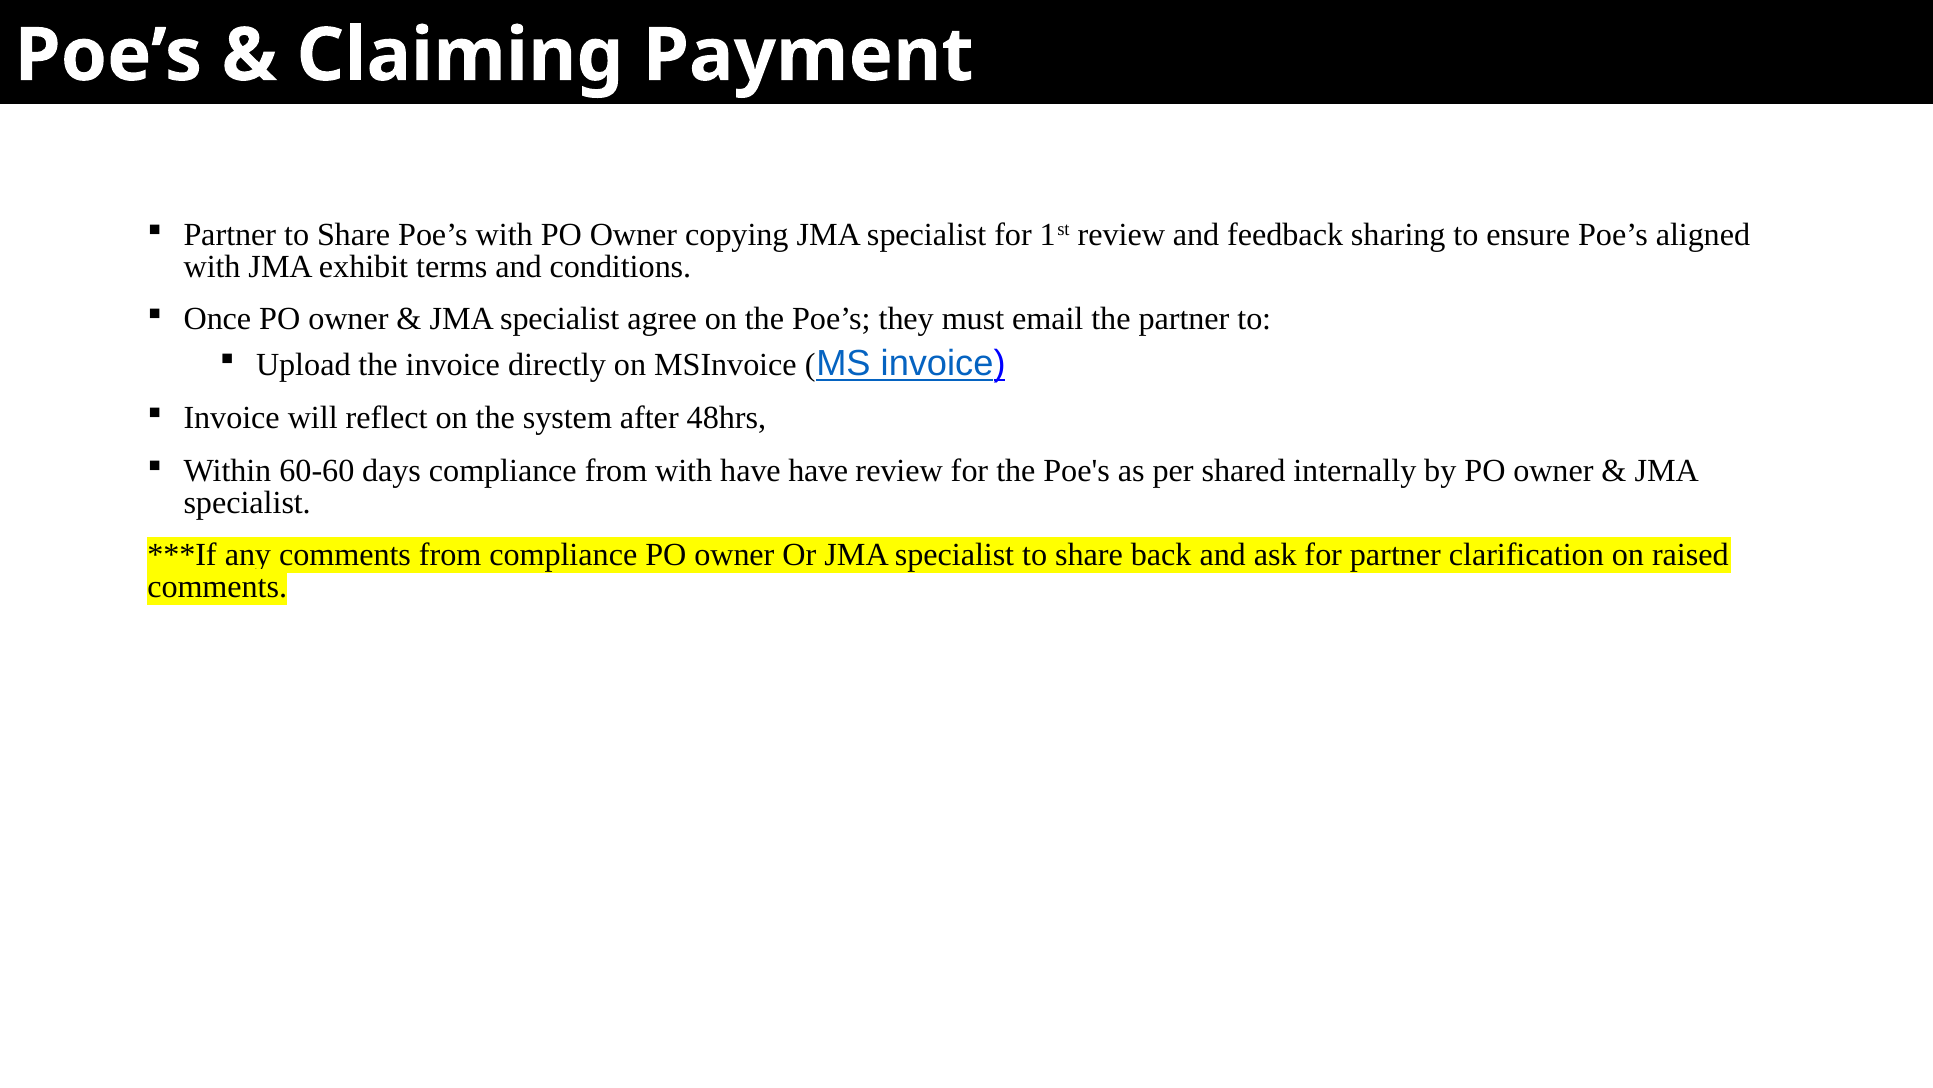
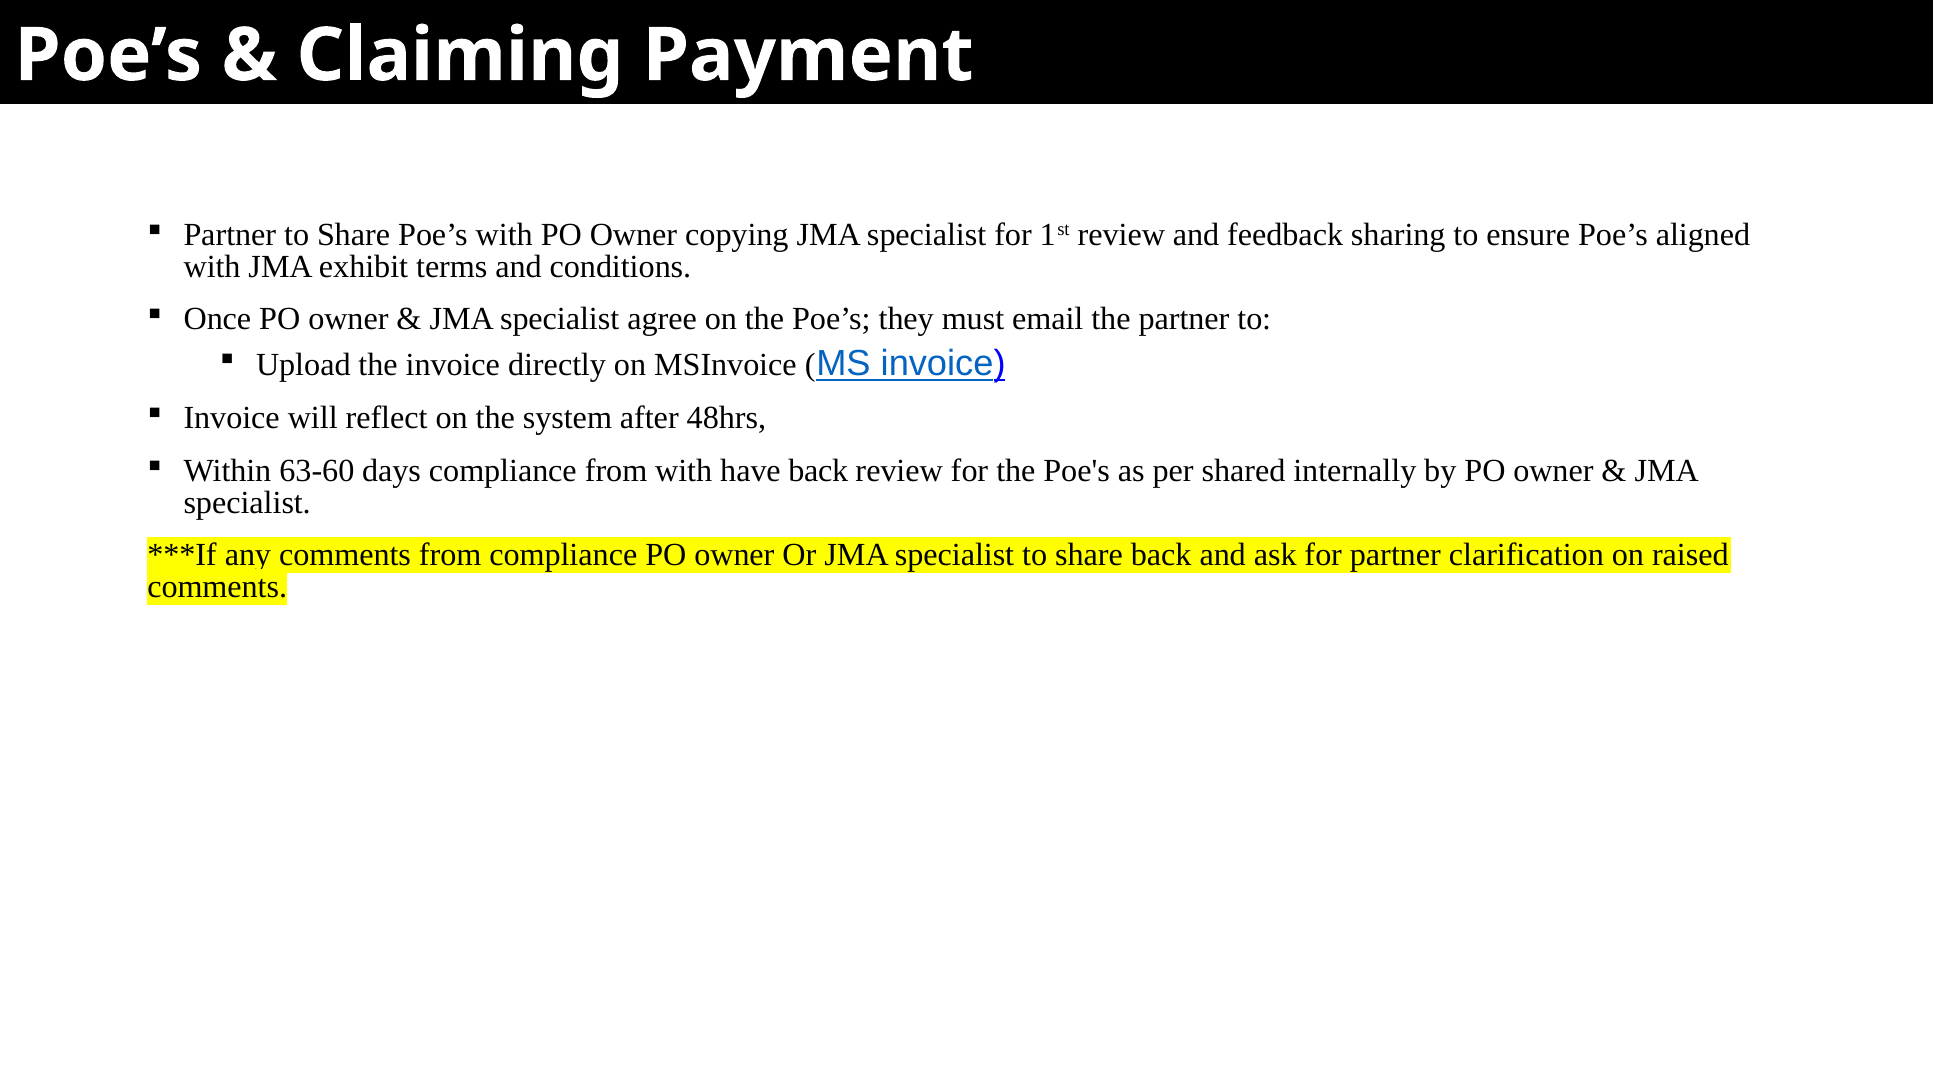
60-60: 60-60 -> 63-60 (317, 470)
have have: have -> back (818, 470)
